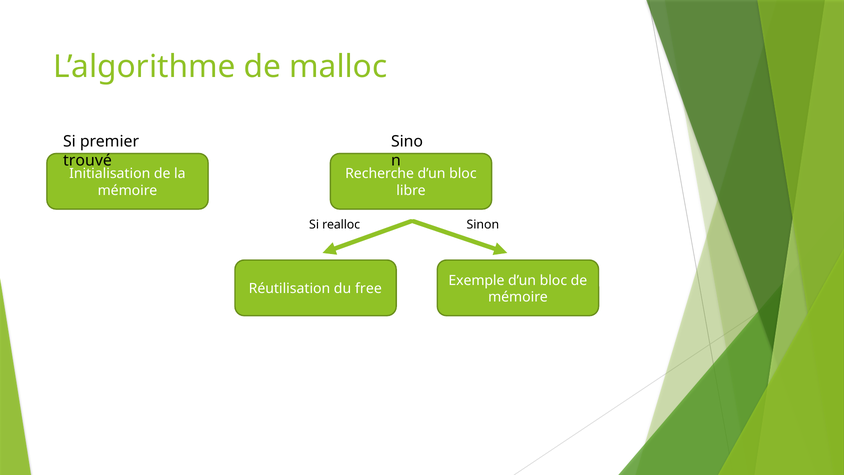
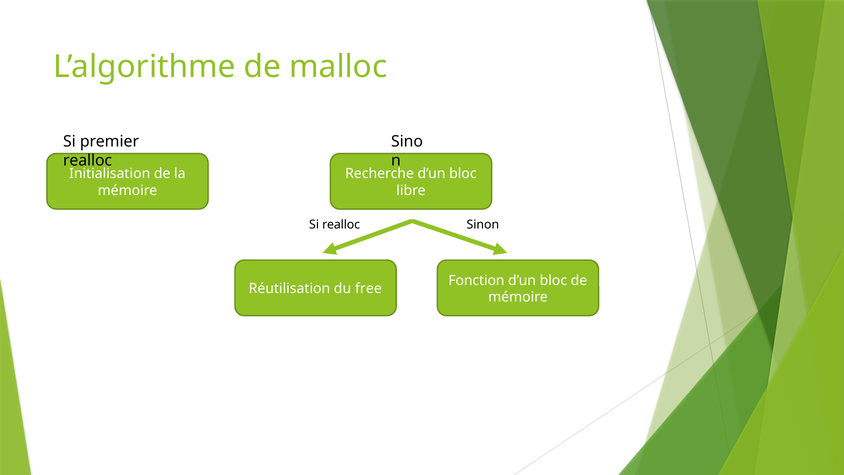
trouvé: trouvé -> realloc (88, 161)
Exemple: Exemple -> Fonction (476, 280)
